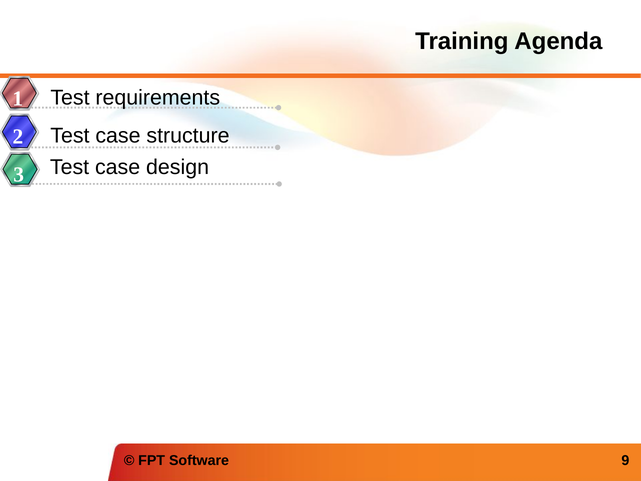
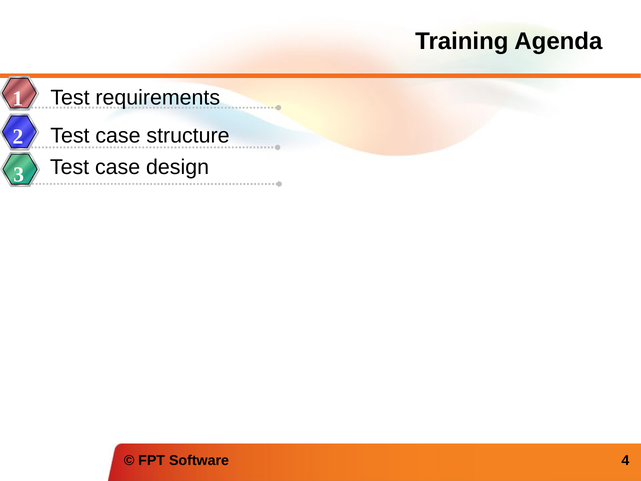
9: 9 -> 4 (625, 460)
